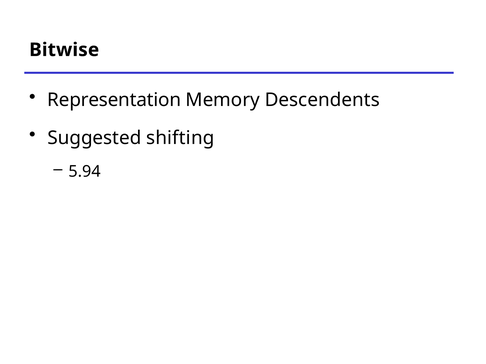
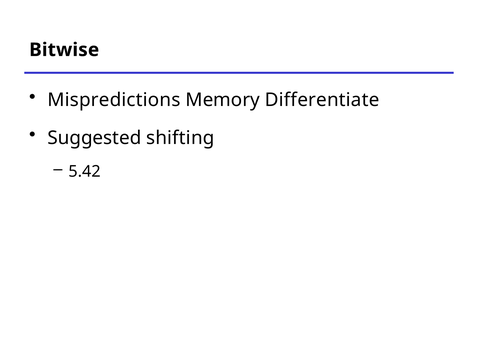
Representation: Representation -> Mispredictions (114, 100)
Descendents: Descendents -> Differentiate (322, 100)
5.94: 5.94 -> 5.42 (85, 172)
